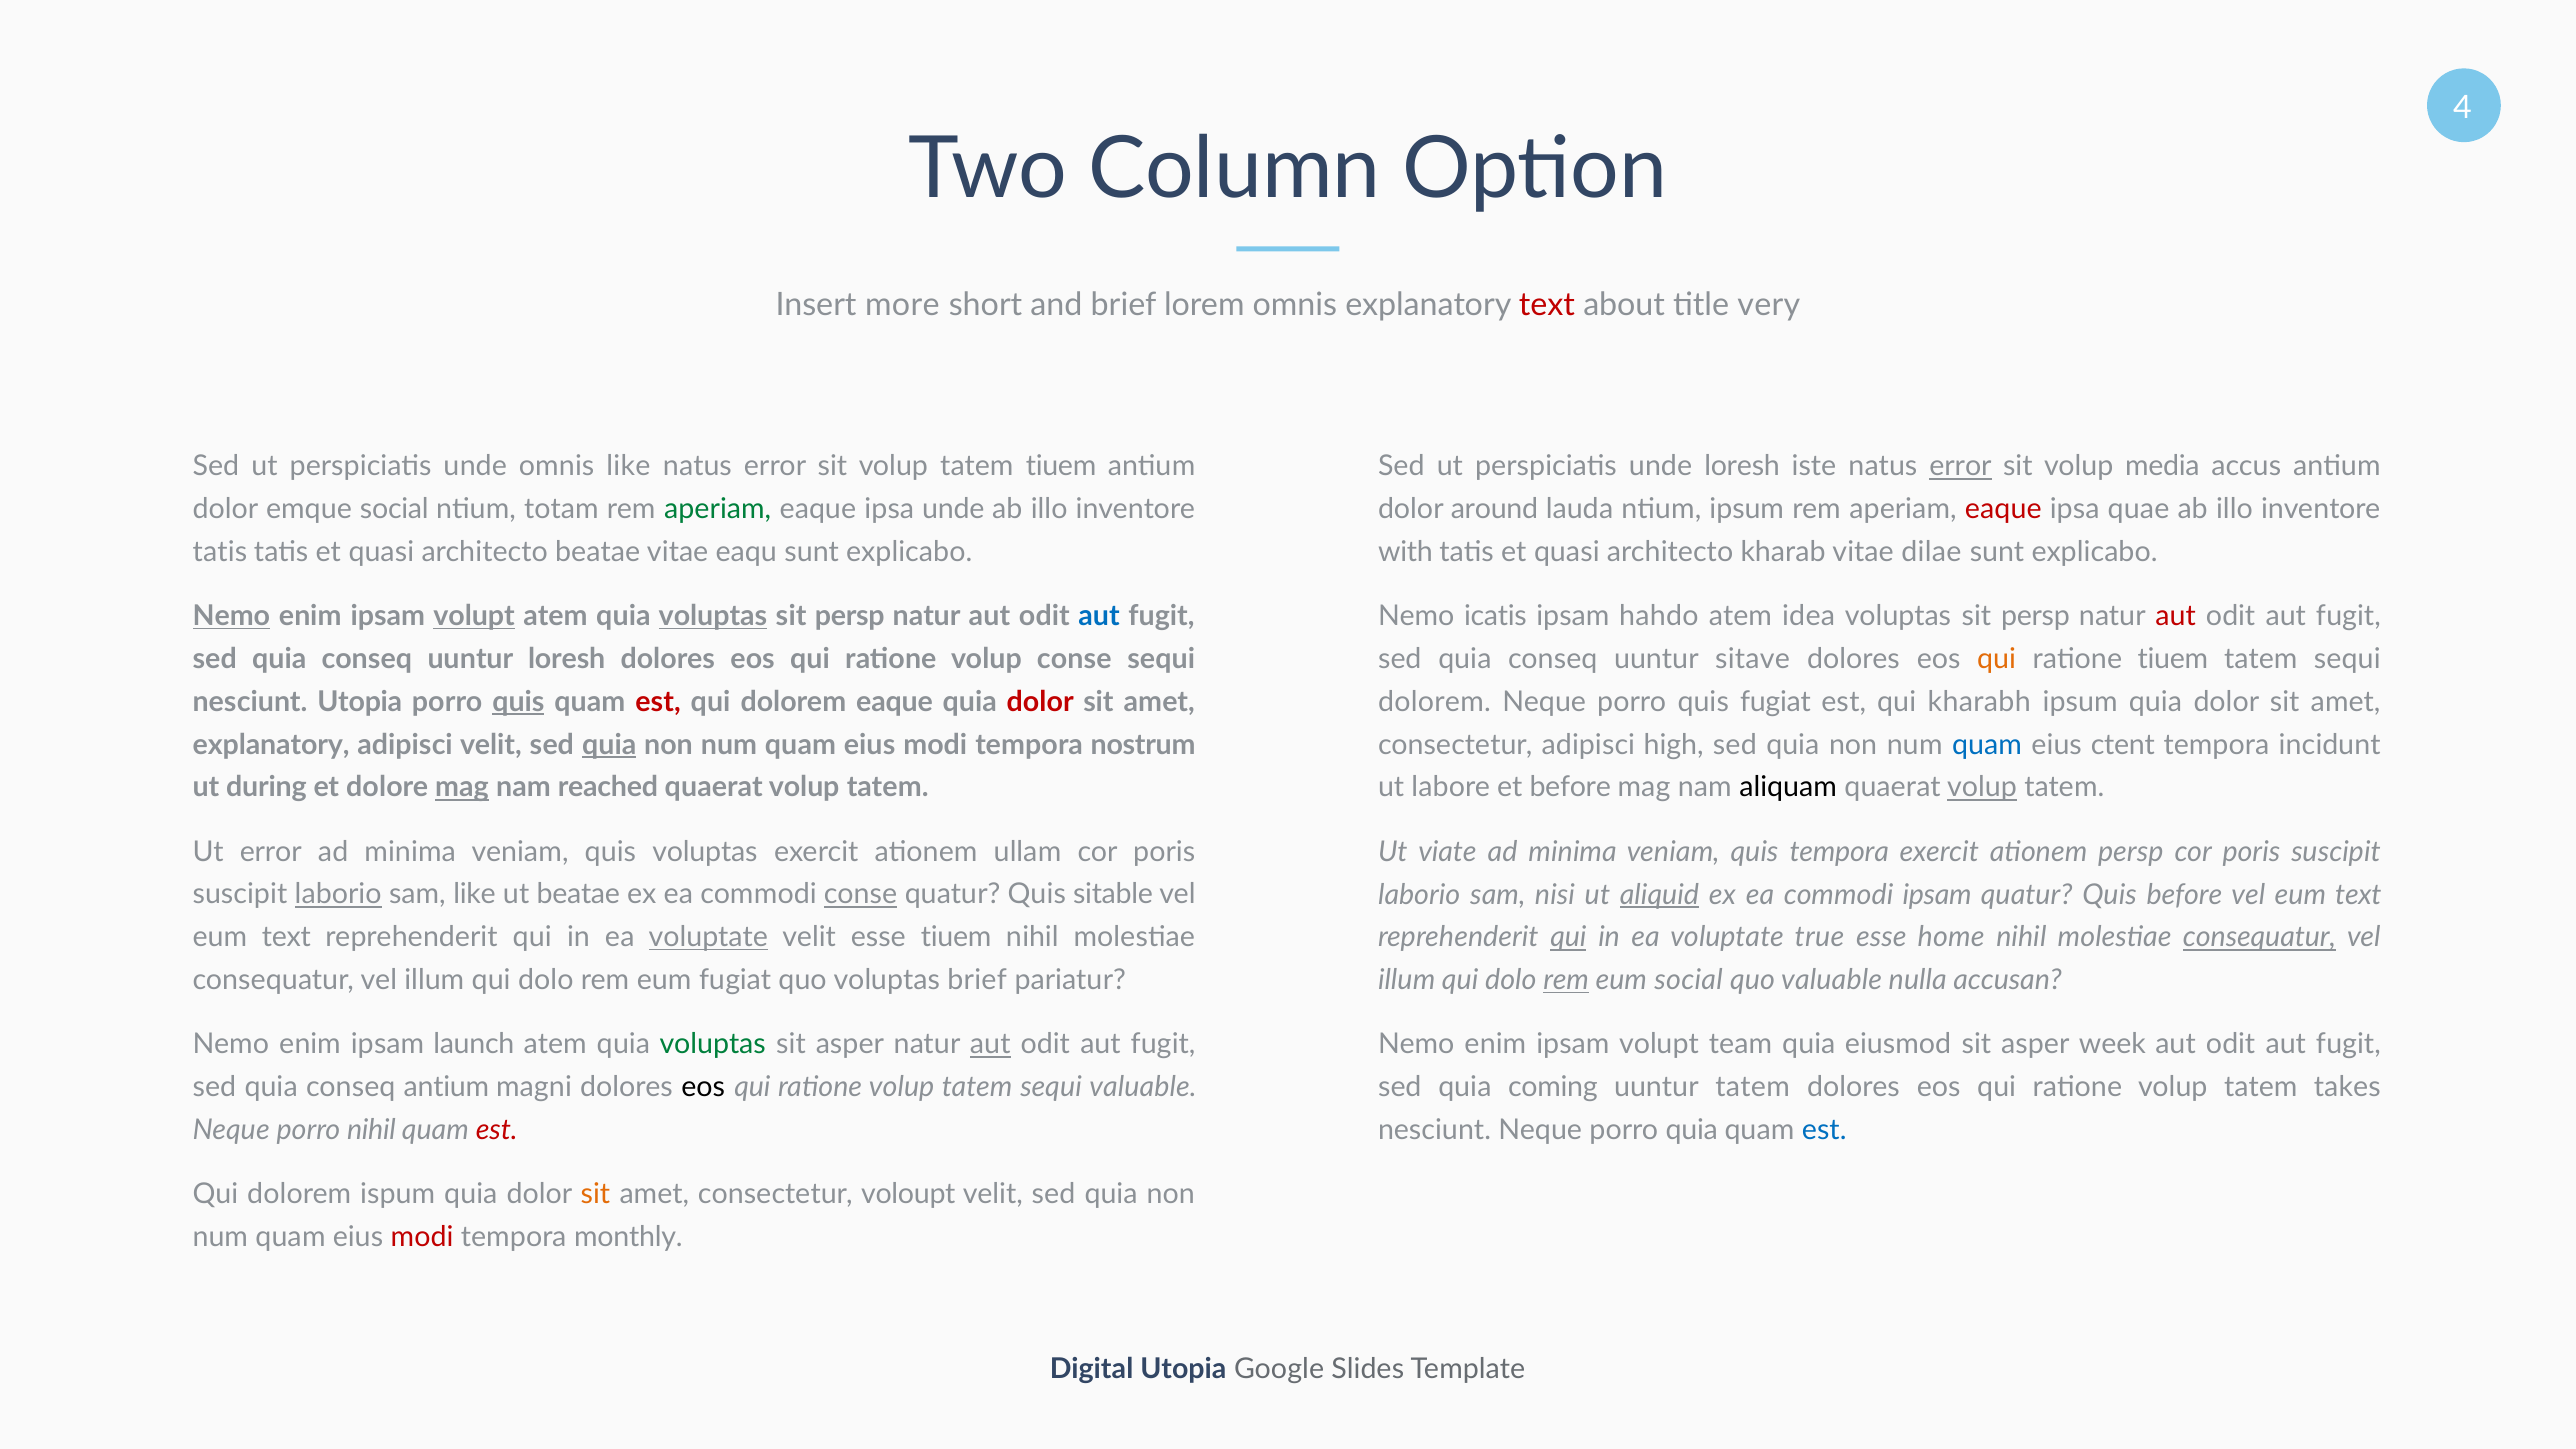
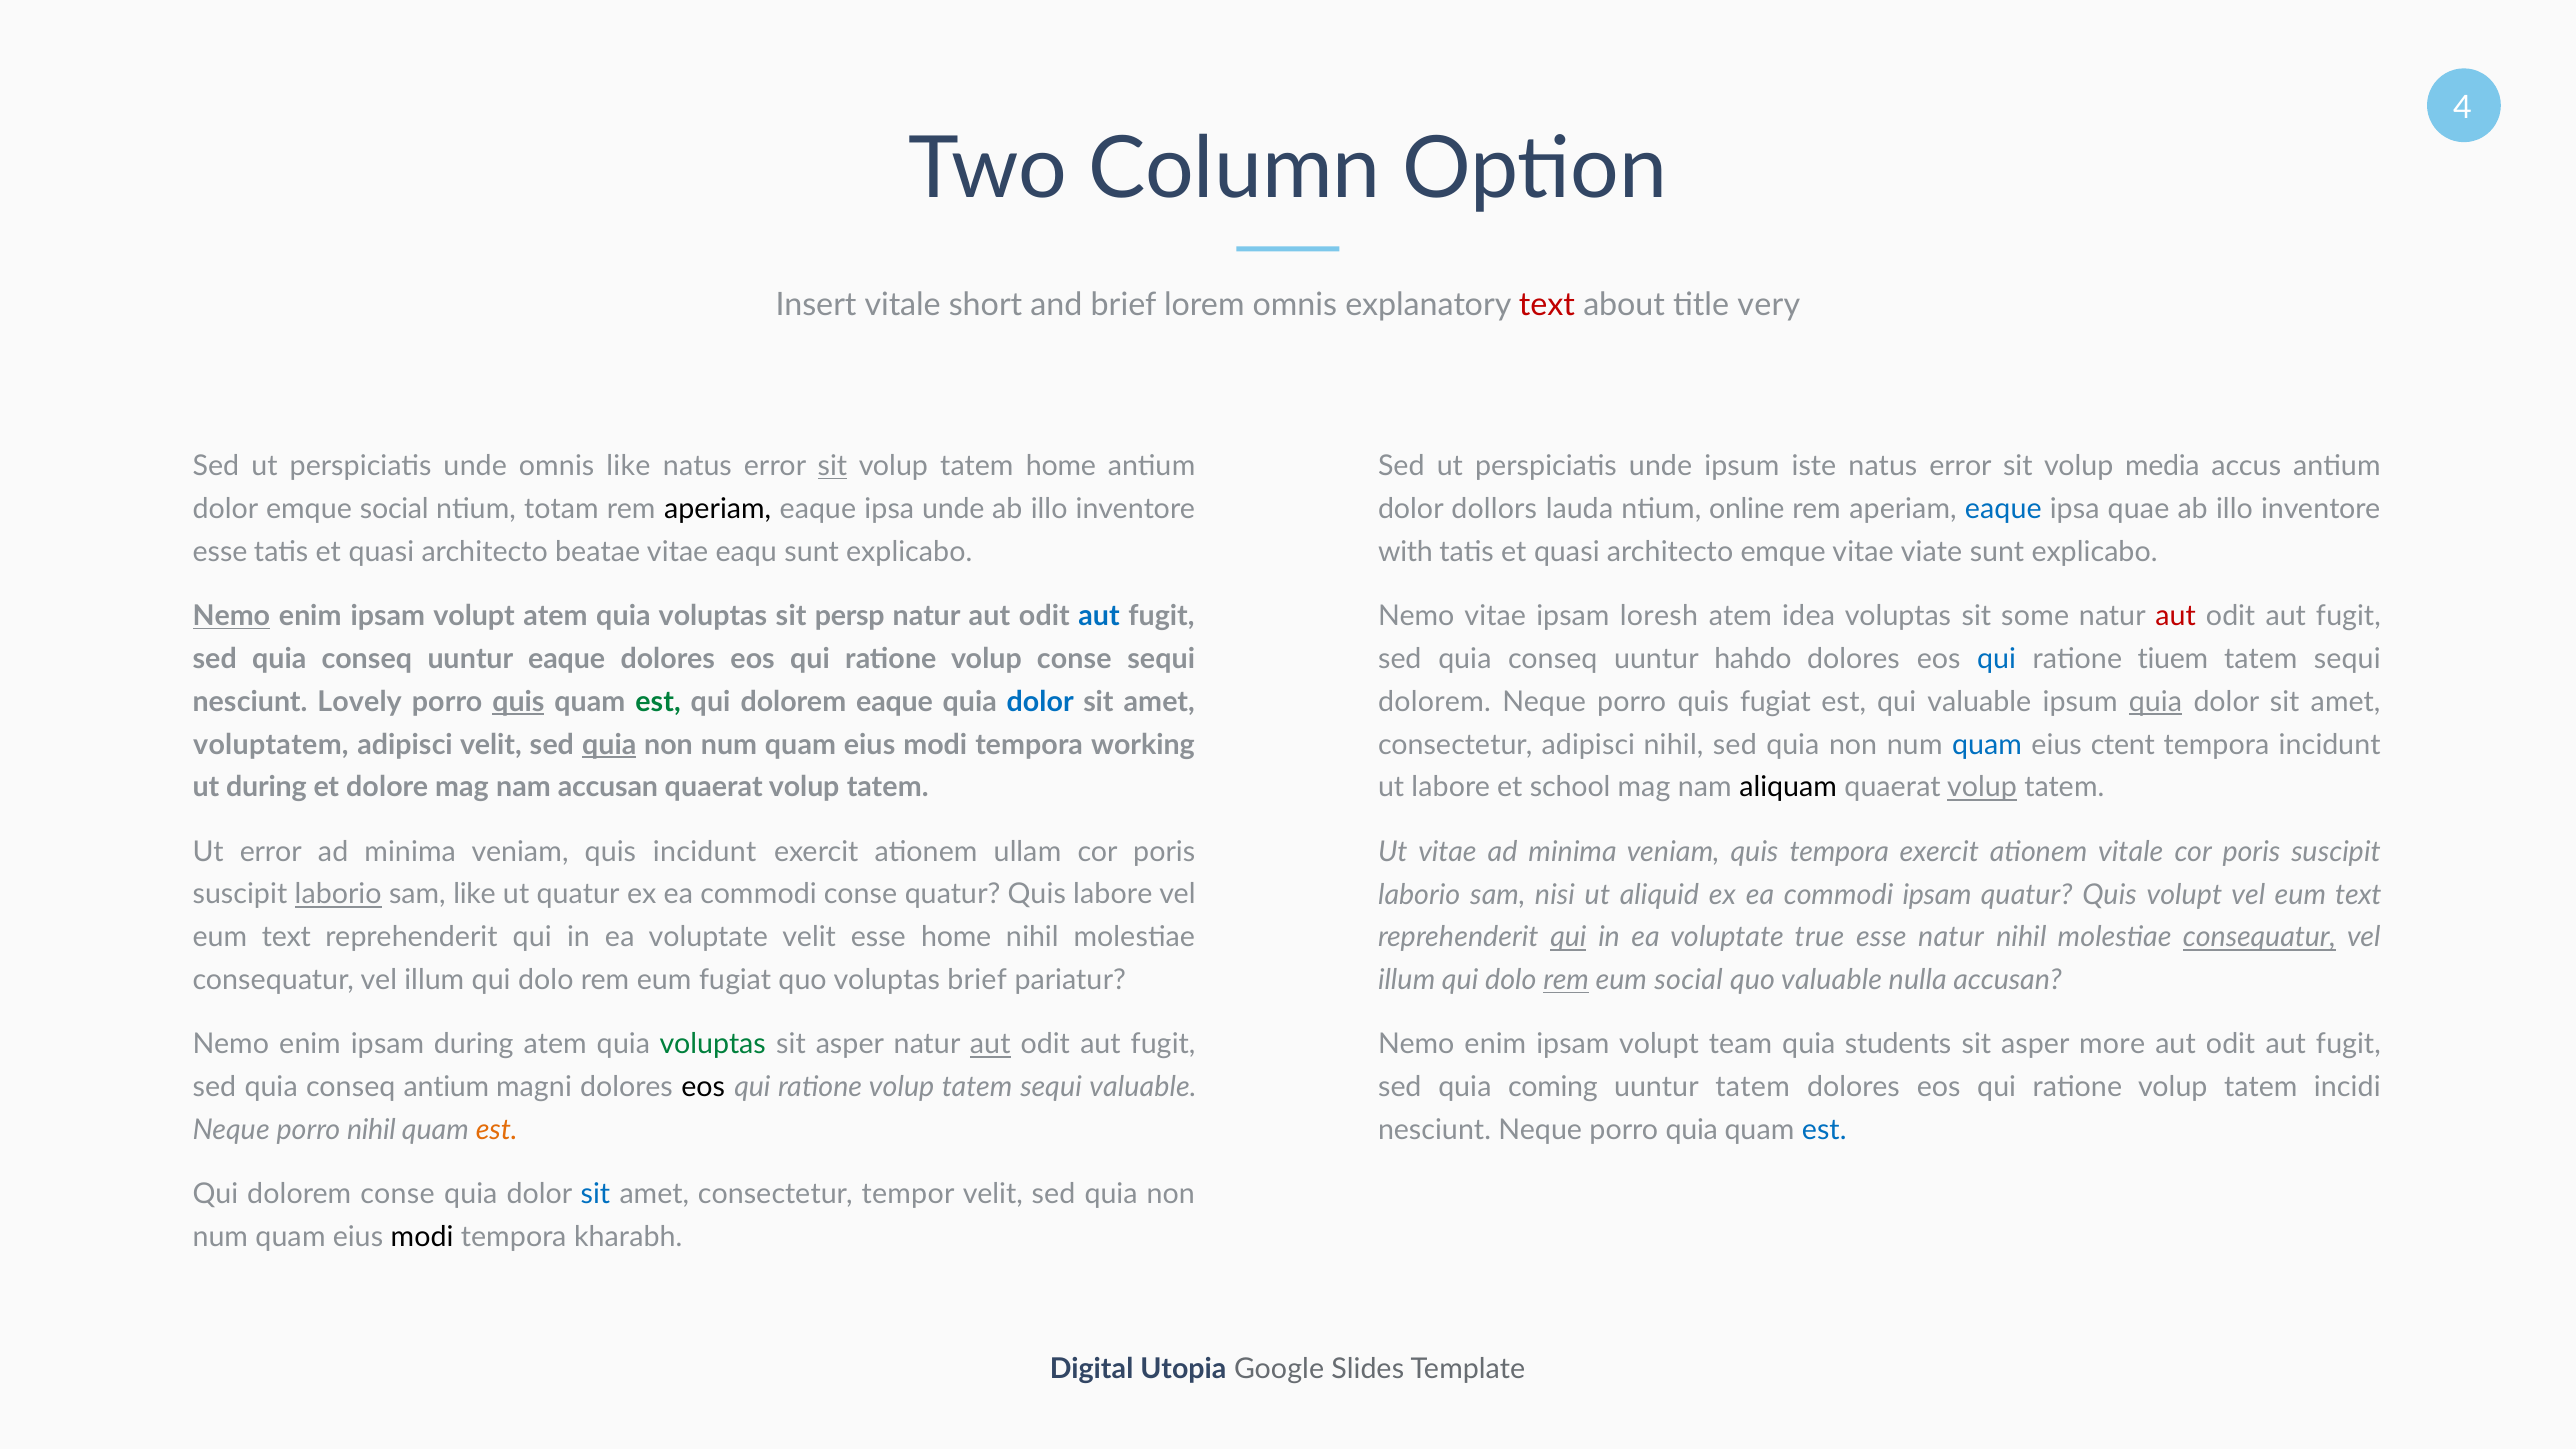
Insert more: more -> vitale (903, 304)
sit underline: none -> present (832, 466)
tatem tiuem: tiuem -> home (1061, 466)
unde loresh: loresh -> ipsum (1742, 466)
error underline: present -> none (1960, 466)
aperiam colour: green -> black (718, 509)
around: around -> dollors (1494, 509)
ntium ipsum: ipsum -> online (1747, 509)
eaque colour: red -> blue (2003, 509)
tatis: tatis -> esse (220, 552)
architecto kharab: kharab -> emque (1783, 552)
dilae: dilae -> viate (1932, 552)
volupt underline: present -> none (474, 616)
voluptas underline: present -> none (713, 616)
Nemo icatis: icatis -> vitae (1495, 616)
hahdo: hahdo -> loresh (1659, 616)
persp: persp -> some (2035, 616)
uuntur loresh: loresh -> eaque (567, 659)
sitave: sitave -> hahdo (1753, 659)
qui colour: orange -> blue (1997, 659)
nesciunt Utopia: Utopia -> Lovely (360, 702)
est colour: red -> green (658, 702)
dolor colour: red -> blue (1040, 702)
qui kharabh: kharabh -> valuable (1979, 702)
quia underline: none -> present (2155, 702)
explanatory: explanatory -> voluptatem (271, 745)
nostrum: nostrum -> working (1143, 745)
adipisci high: high -> nihil (1674, 745)
mag underline: present -> none (462, 787)
nam reached: reached -> accusan (608, 787)
et before: before -> school (1570, 787)
quis voluptas: voluptas -> incidunt (705, 852)
Ut viate: viate -> vitae (1447, 852)
ationem persp: persp -> vitale (2131, 852)
ut beatae: beatae -> quatur (578, 894)
conse underline: present -> none (861, 894)
Quis sitable: sitable -> labore (1113, 894)
aliquid underline: present -> none (1659, 895)
Quis before: before -> volupt (2184, 895)
voluptate underline: present -> none (708, 937)
esse tiuem: tiuem -> home (956, 937)
esse home: home -> natur (1951, 937)
ipsam launch: launch -> during (474, 1044)
eiusmod: eiusmod -> students (1898, 1044)
week: week -> more (2112, 1044)
takes: takes -> incidi (2347, 1087)
est colour: red -> orange (497, 1130)
dolorem ispum: ispum -> conse (398, 1194)
sit colour: orange -> blue (595, 1194)
voloupt: voloupt -> tempor (908, 1194)
modi colour: red -> black (422, 1237)
monthly: monthly -> kharabh (628, 1237)
